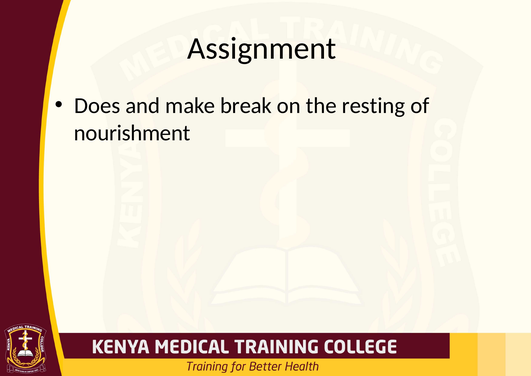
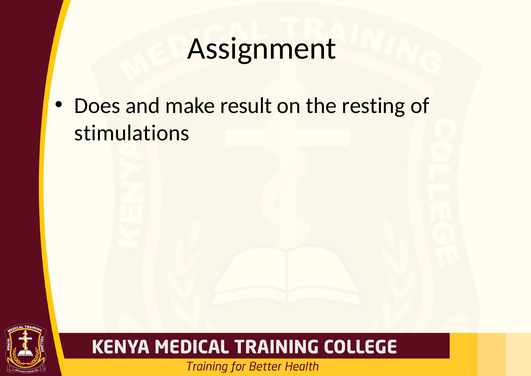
break: break -> result (246, 105)
nourishment: nourishment -> stimulations (132, 133)
